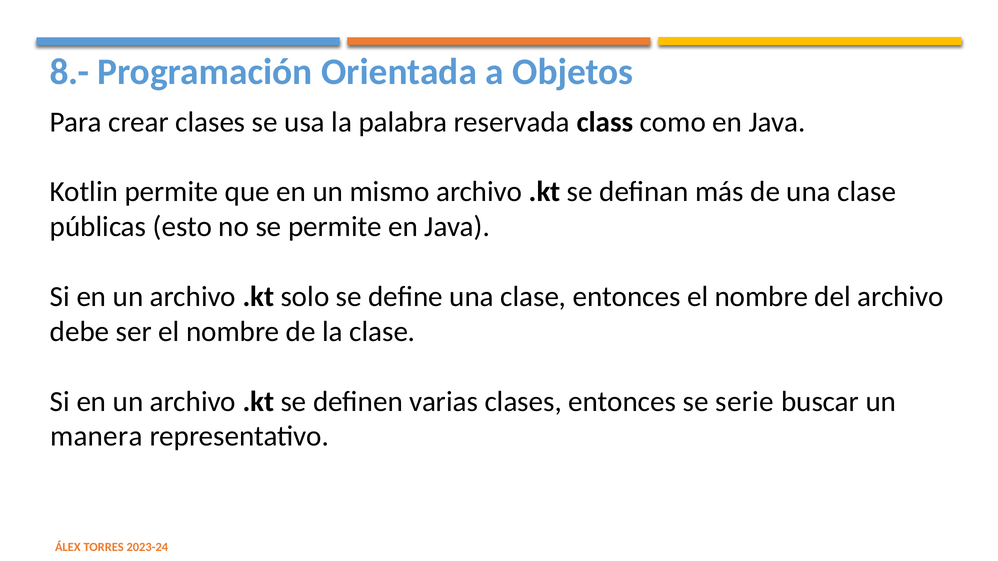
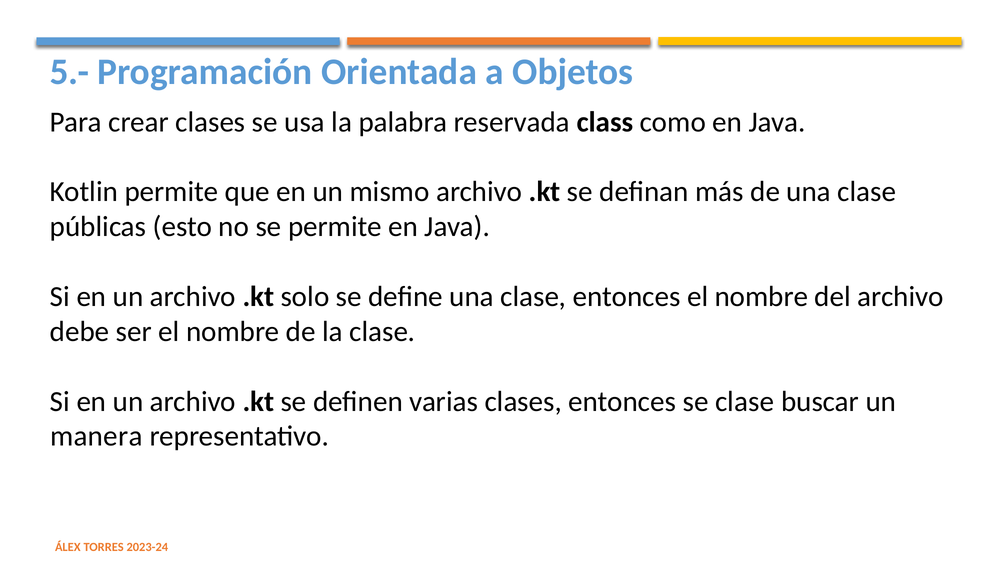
8.-: 8.- -> 5.- (70, 72)
se serie: serie -> clase (745, 402)
